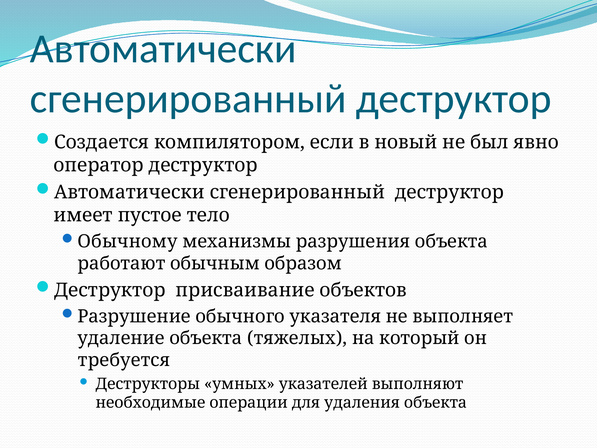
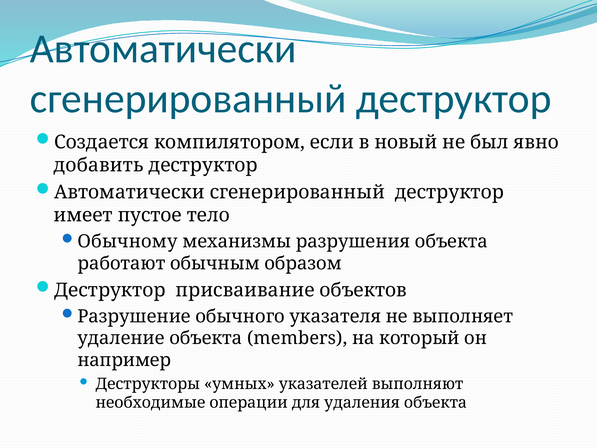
оператор: оператор -> добавить (99, 165)
тяжелых: тяжелых -> members (297, 338)
требуется: требуется -> например (124, 360)
